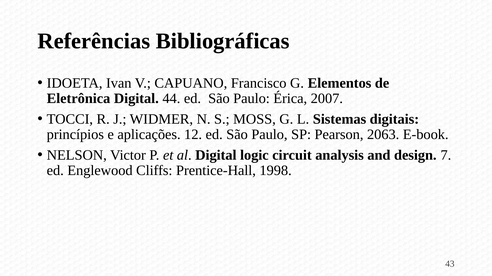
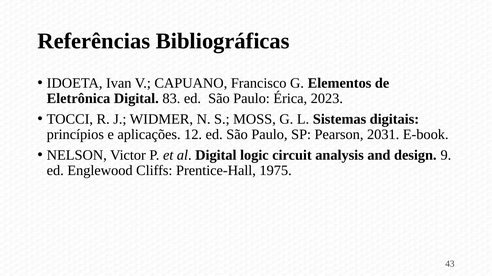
44: 44 -> 83 (171, 99)
2007: 2007 -> 2023 (327, 99)
2063: 2063 -> 2031 (383, 135)
7: 7 -> 9 (446, 155)
1998: 1998 -> 1975 (276, 171)
